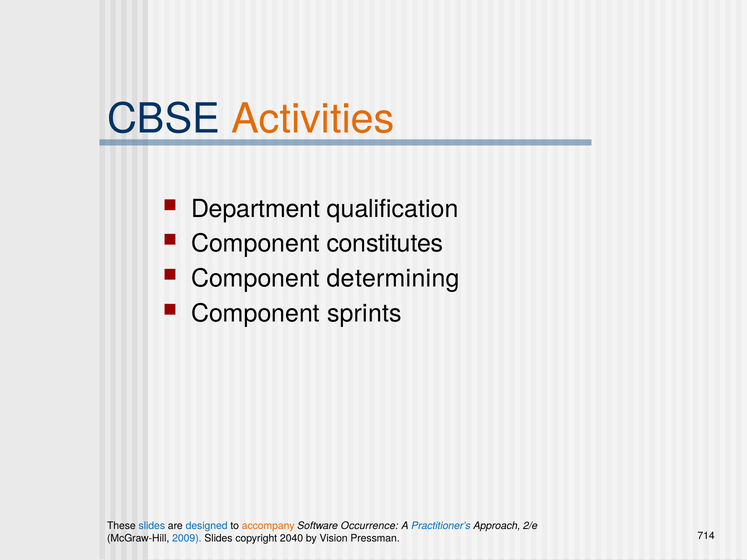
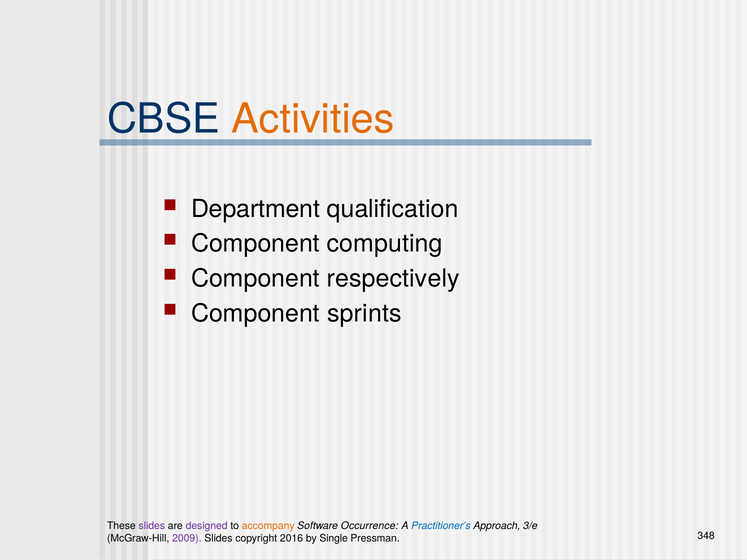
constitutes: constitutes -> computing (385, 244)
determining: determining -> respectively (393, 279)
slides colour: blue -> purple (152, 526)
designed colour: blue -> purple (207, 526)
2/e: 2/e -> 3/e (530, 526)
2009 colour: blue -> purple (187, 539)
2040: 2040 -> 2016 (292, 539)
Vision: Vision -> Single (334, 539)
714: 714 -> 348 (706, 536)
